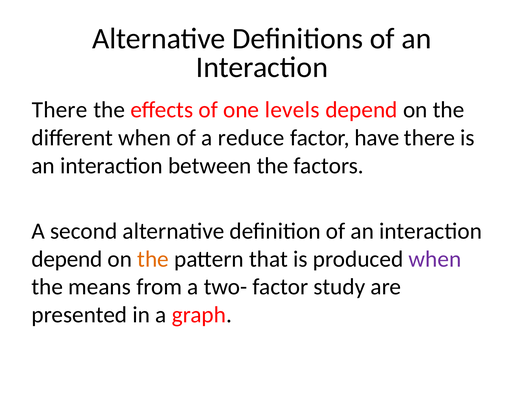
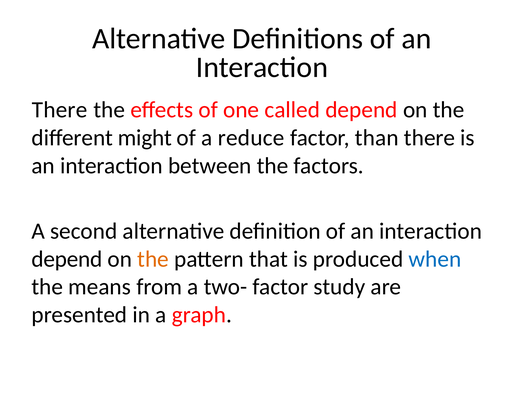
levels: levels -> called (292, 110)
different when: when -> might (145, 138)
have: have -> than (377, 138)
when colour: purple -> blue (435, 259)
